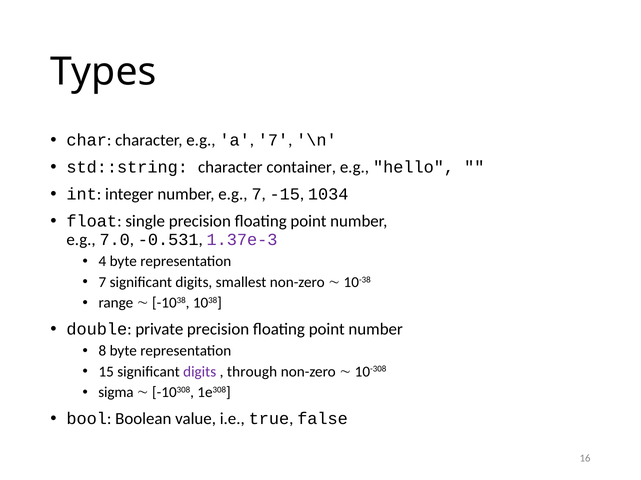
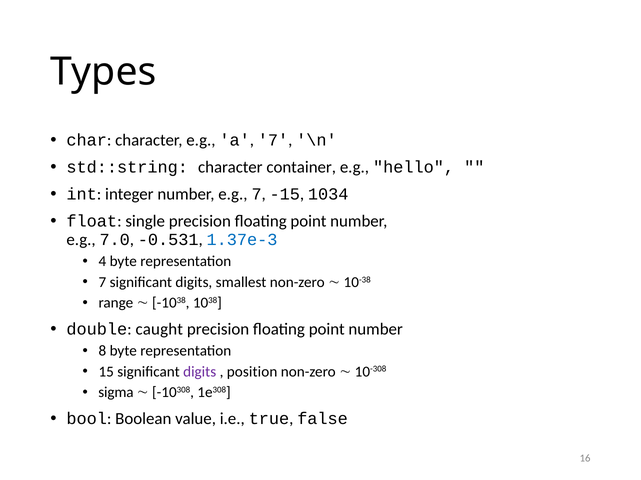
1.37e-3 colour: purple -> blue (242, 240)
private: private -> caught (159, 330)
through: through -> position (252, 372)
